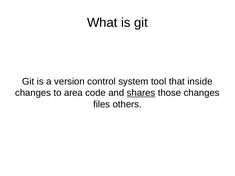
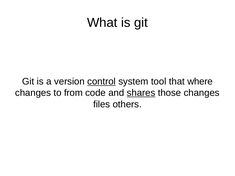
control underline: none -> present (102, 82)
inside: inside -> where (200, 82)
area: area -> from (73, 93)
